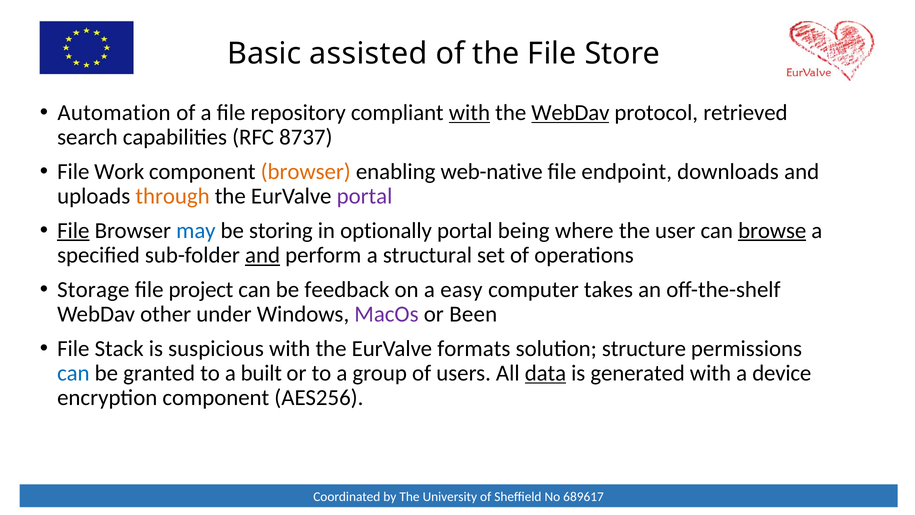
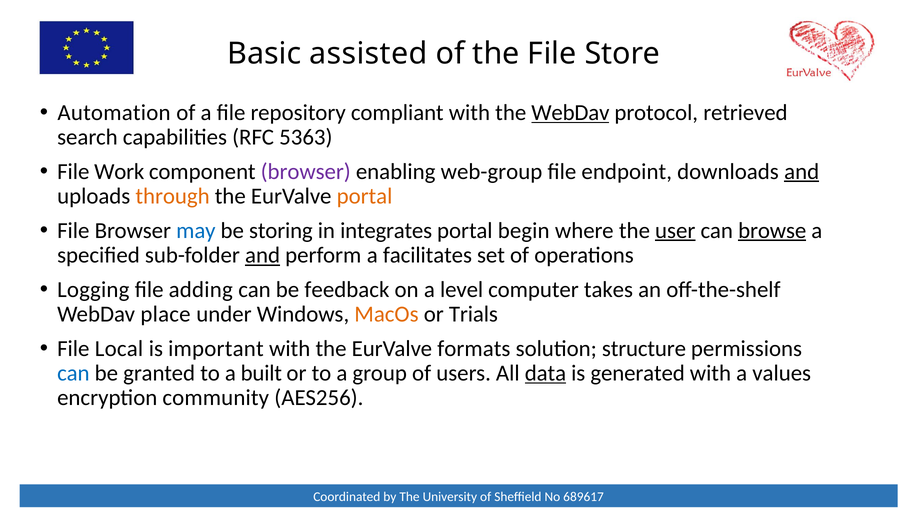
with underline: present -> none (469, 113)
8737: 8737 -> 5363 (306, 137)
browser colour: orange -> purple (306, 171)
web-native: web-native -> web-group (492, 171)
and underline: none -> present (802, 171)
portal colour: purple -> orange (365, 196)
File underline: present -> none (73, 230)
optionally: optionally -> integrates (386, 230)
being: being -> begin (524, 230)
user underline: none -> present (675, 230)
structural: structural -> facilitates (427, 255)
Storage: Storage -> Logging (93, 289)
project: project -> adding (201, 289)
easy: easy -> level (462, 289)
other: other -> place (166, 314)
MacOs colour: purple -> orange (386, 314)
Been: Been -> Trials (473, 314)
Stack: Stack -> Local (119, 348)
suspicious: suspicious -> important (216, 348)
device: device -> values (782, 373)
encryption component: component -> community (216, 398)
